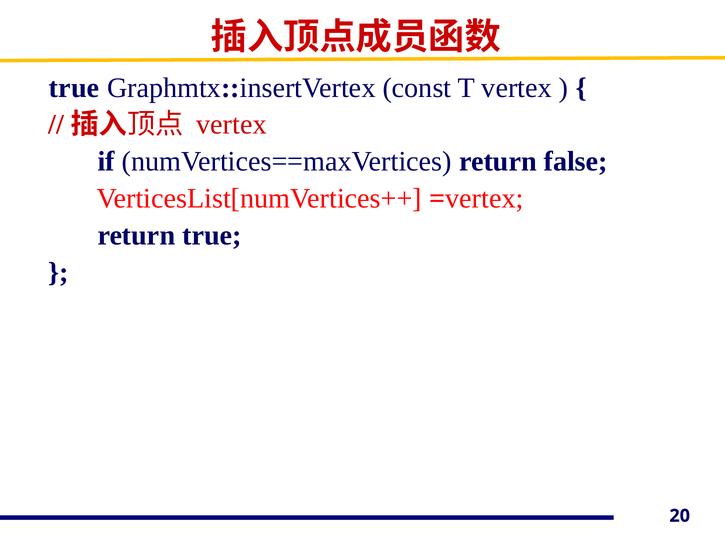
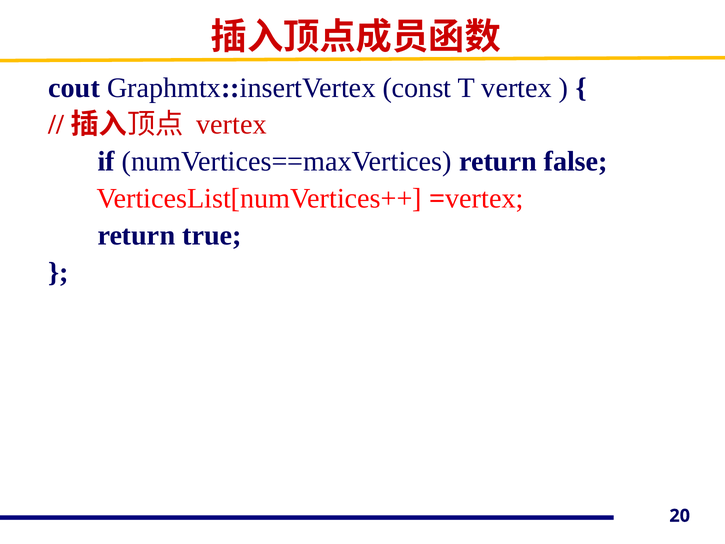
true: true -> cout (74, 88)
